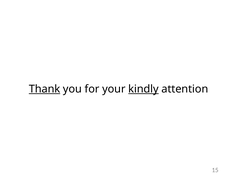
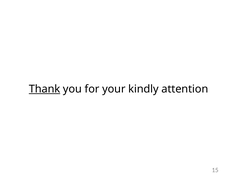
kindly underline: present -> none (143, 89)
